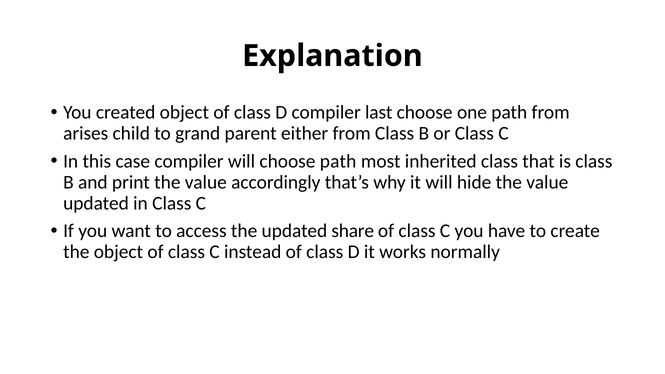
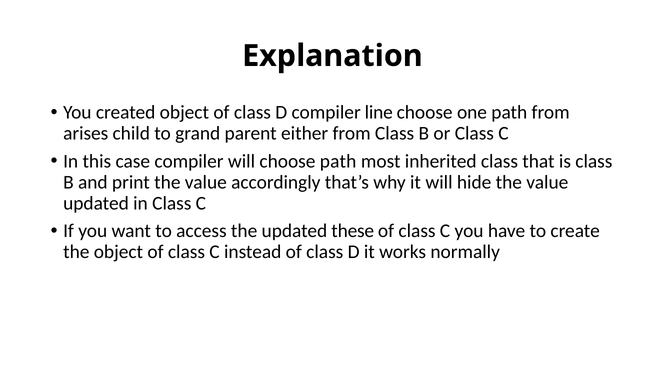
last: last -> line (379, 112)
share: share -> these (353, 231)
